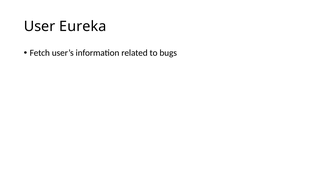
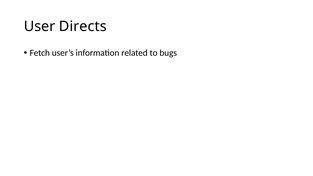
Eureka: Eureka -> Directs (83, 26)
